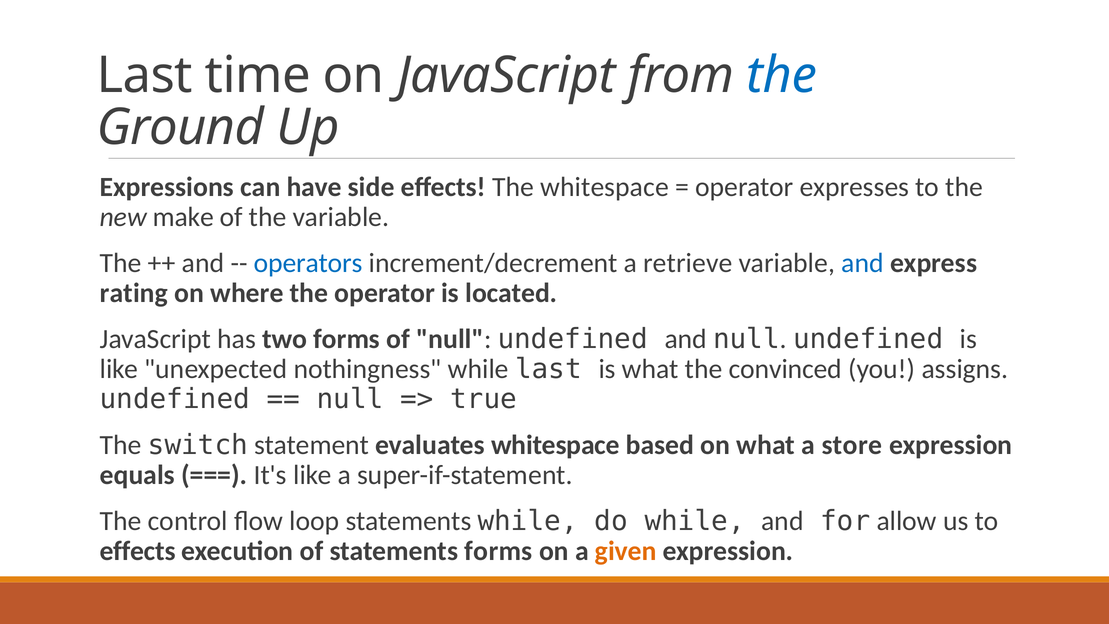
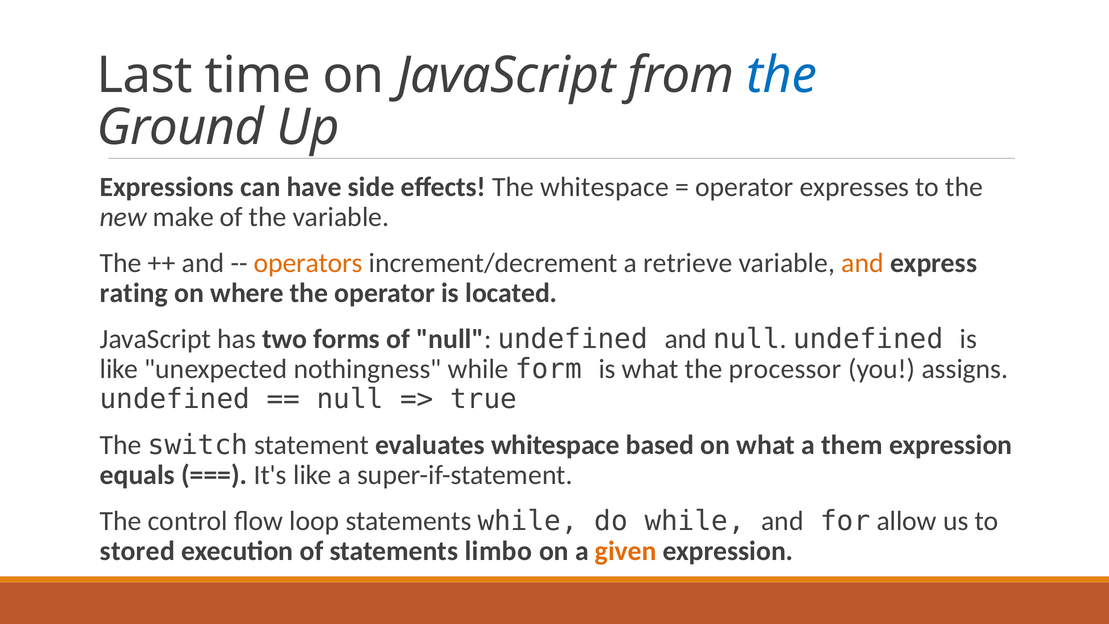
operators colour: blue -> orange (308, 263)
and colour: blue -> orange (862, 263)
while last: last -> form (548, 369)
convinced: convinced -> processor (785, 369)
store: store -> them (852, 445)
effects: effects -> stored (137, 551)
statements forms: forms -> limbo (498, 551)
